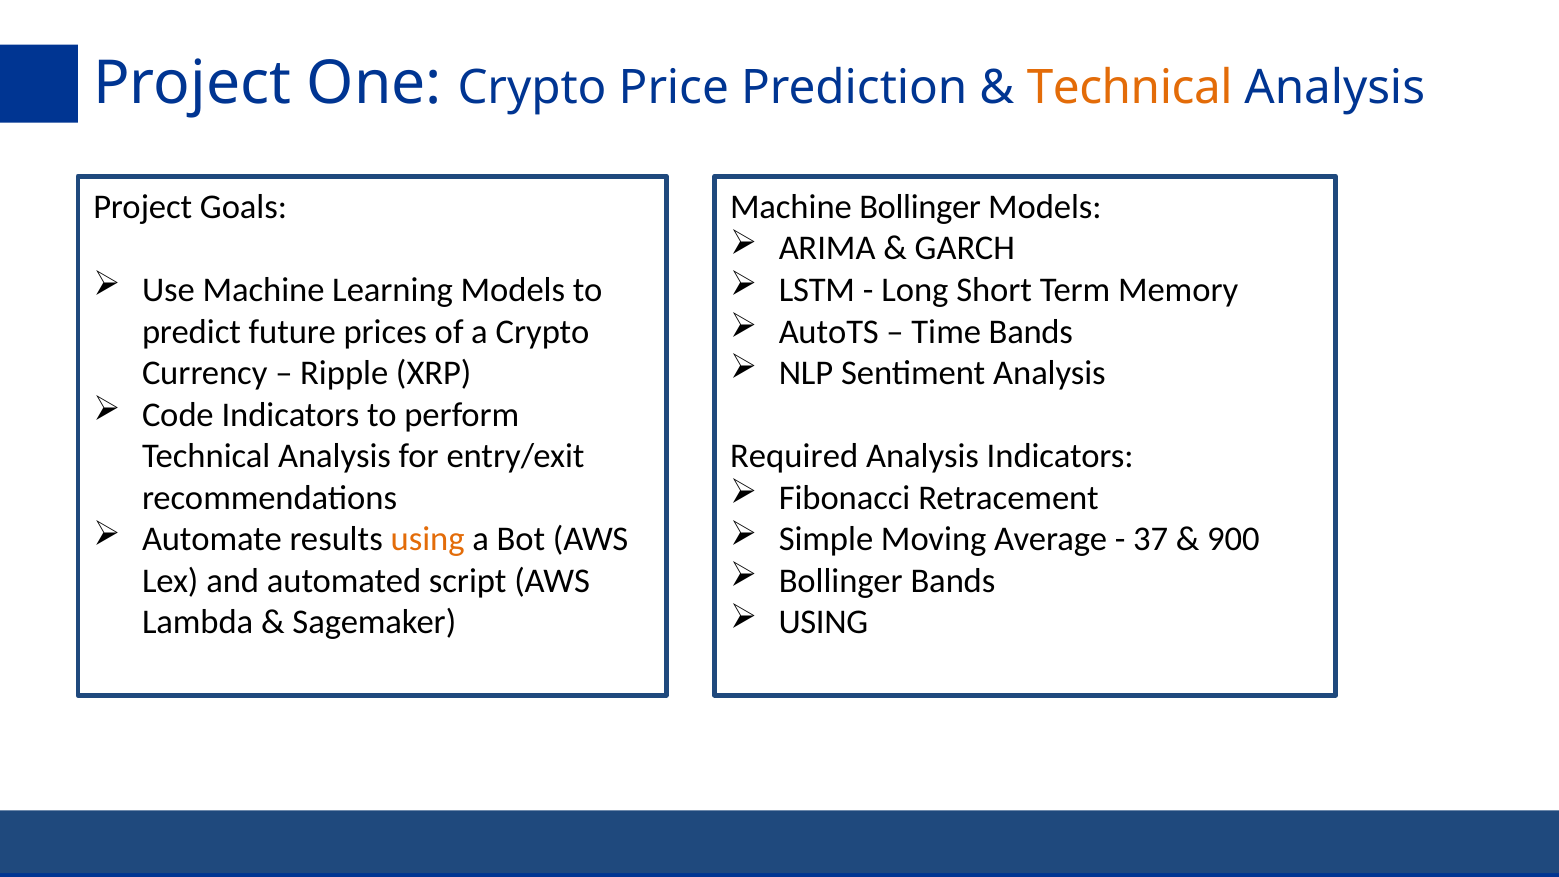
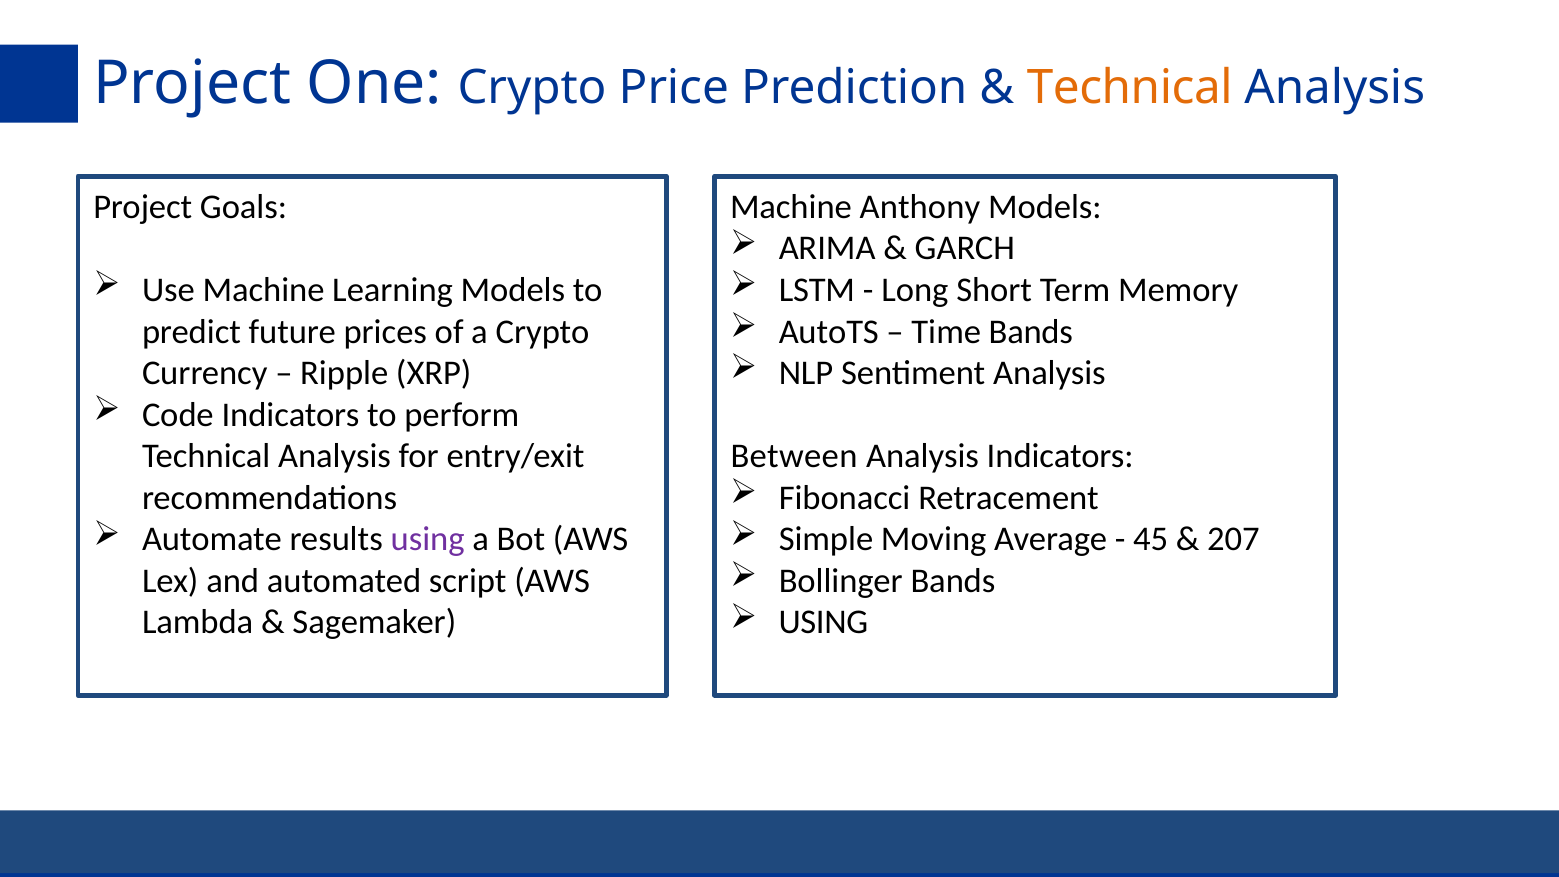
Machine Bollinger: Bollinger -> Anthony (920, 207)
Required: Required -> Between (794, 456)
using colour: orange -> purple (428, 539)
37: 37 -> 45 (1151, 539)
900: 900 -> 207 (1233, 539)
